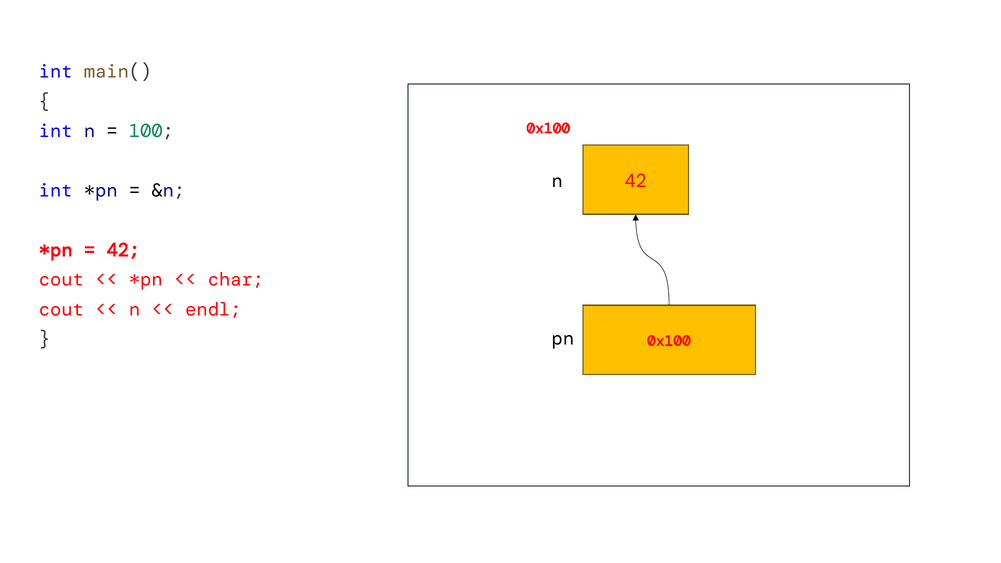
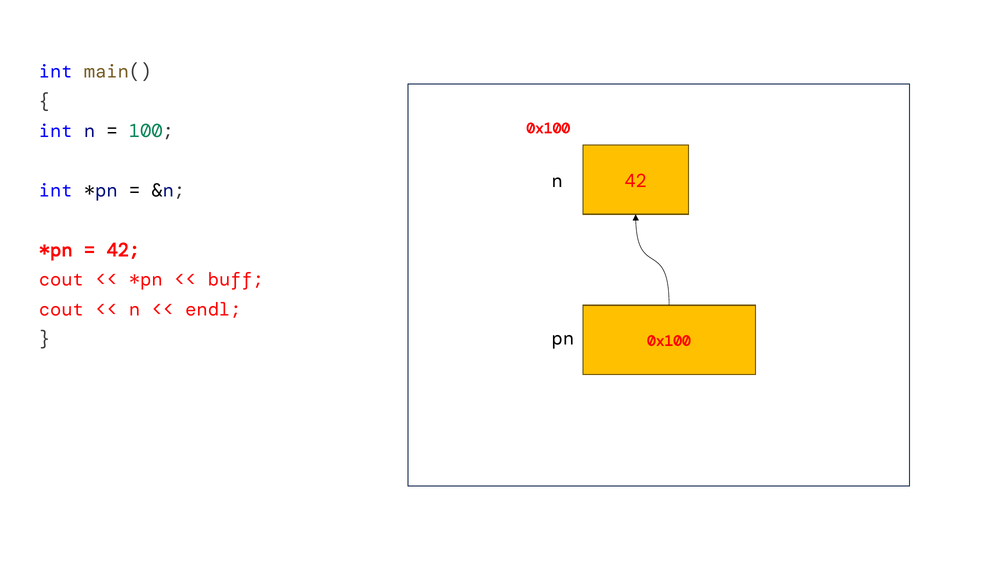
char: char -> buff (236, 280)
